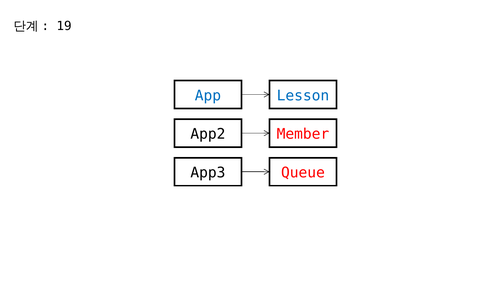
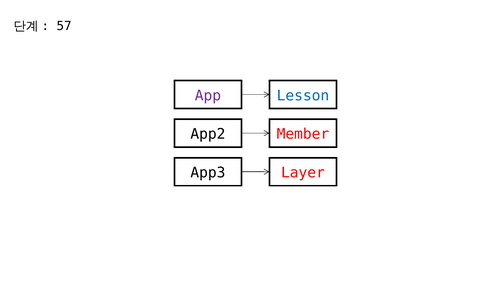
19: 19 -> 57 (64, 26)
App colour: blue -> purple (208, 96)
Queue: Queue -> Layer (303, 173)
